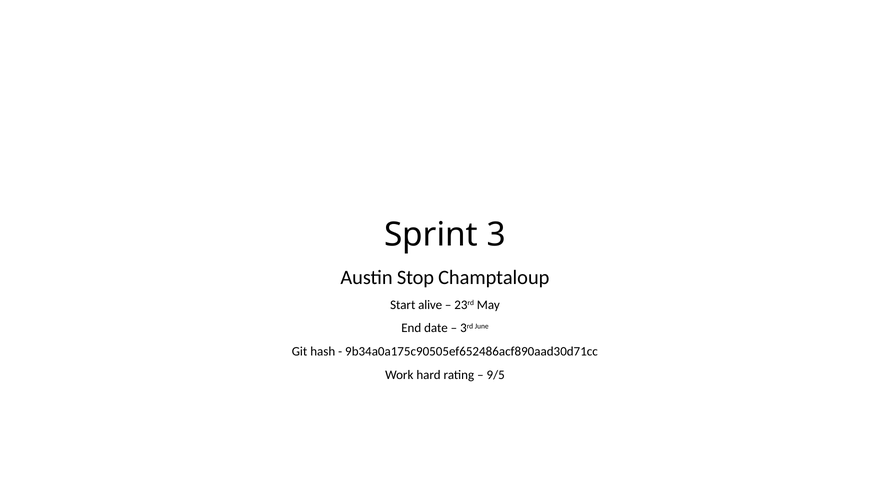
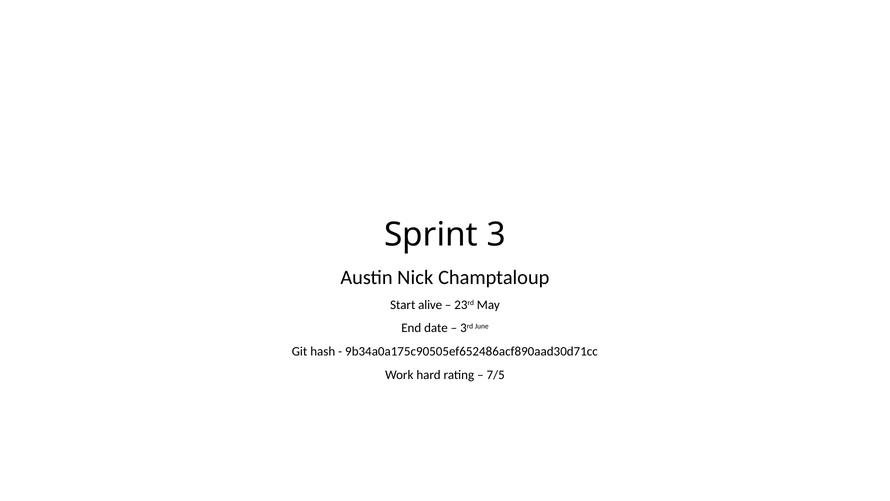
Stop: Stop -> Nick (415, 277)
9/5: 9/5 -> 7/5 (496, 374)
